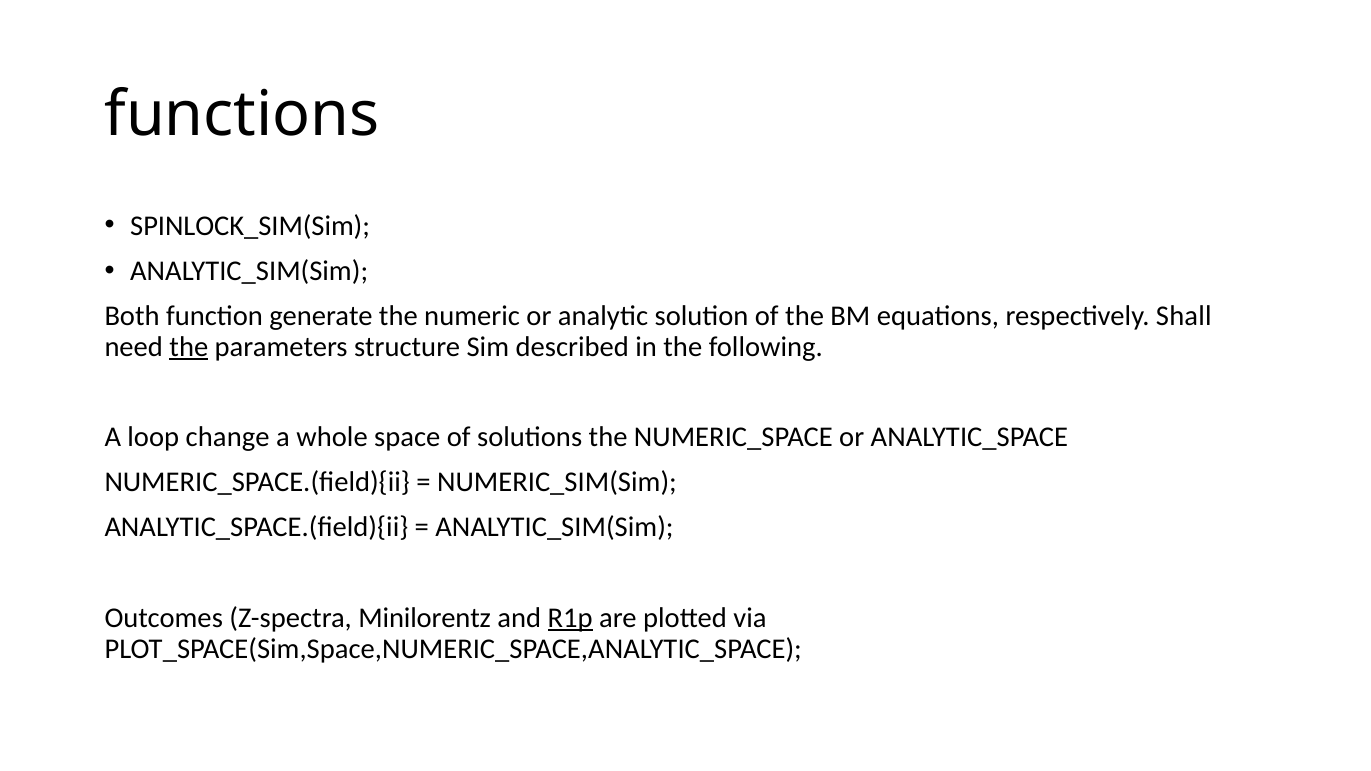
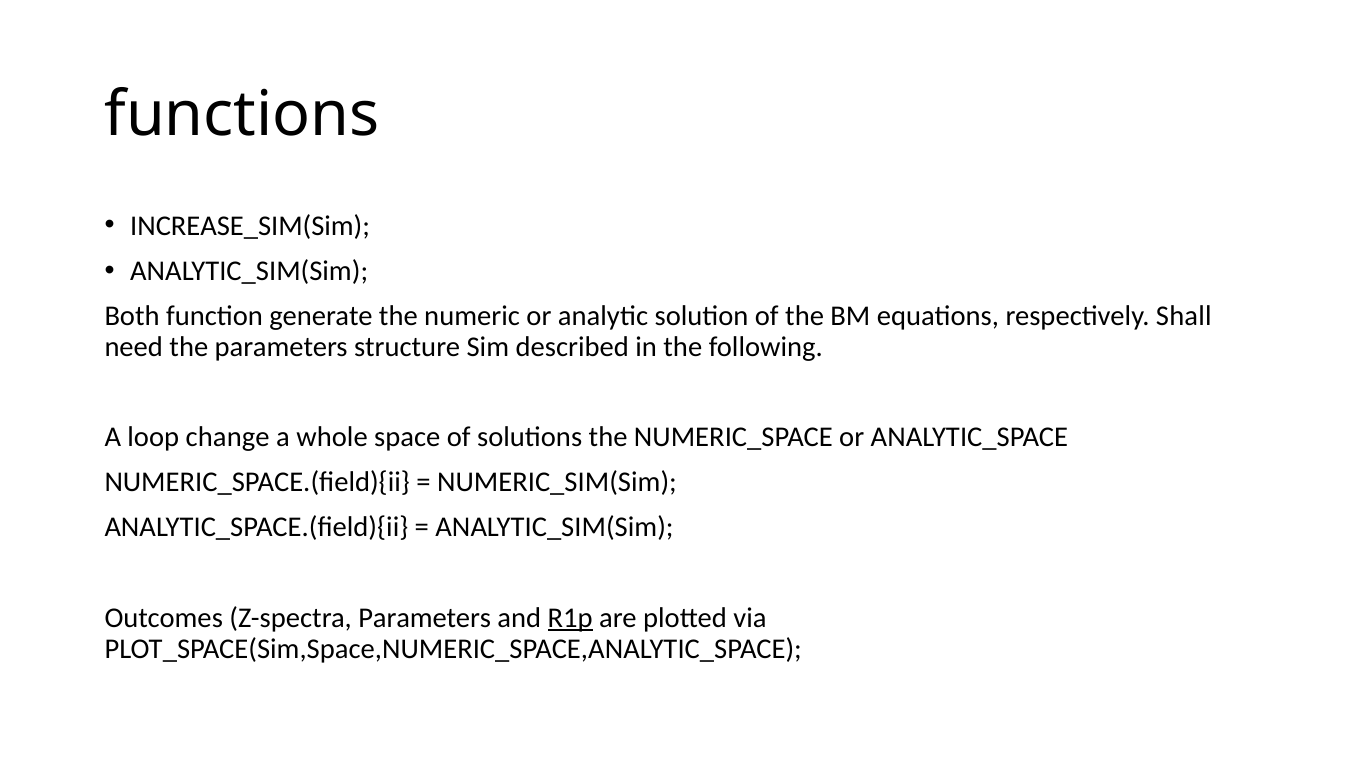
SPINLOCK_SIM(Sim: SPINLOCK_SIM(Sim -> INCREASE_SIM(Sim (250, 226)
the underline: present -> none (189, 347)
Z-spectra Minilorentz: Minilorentz -> Parameters (425, 618)
